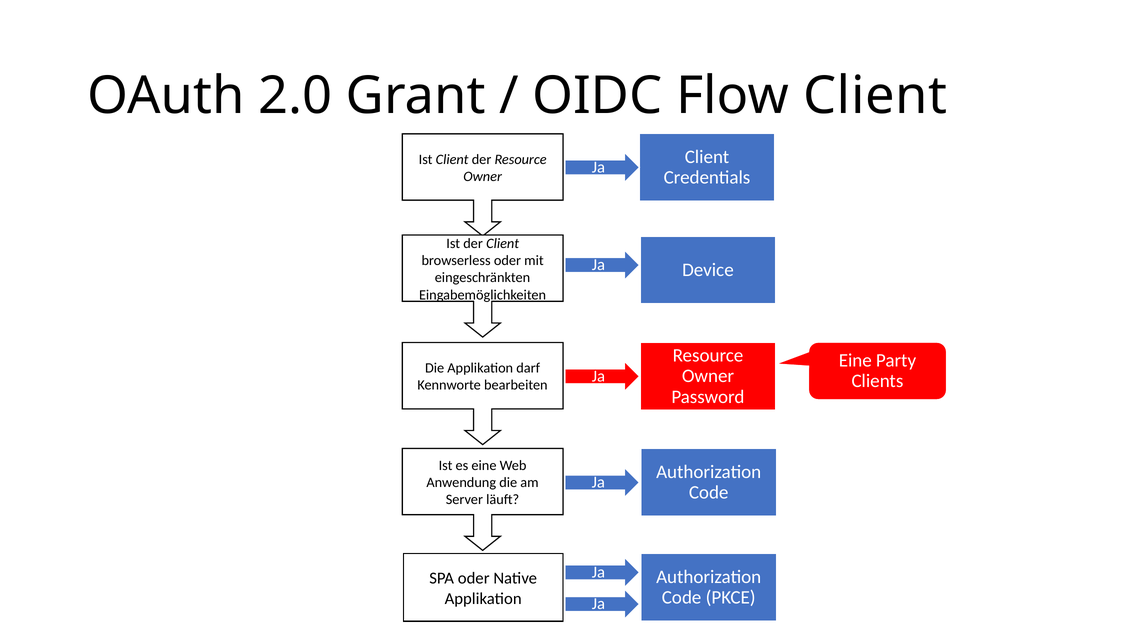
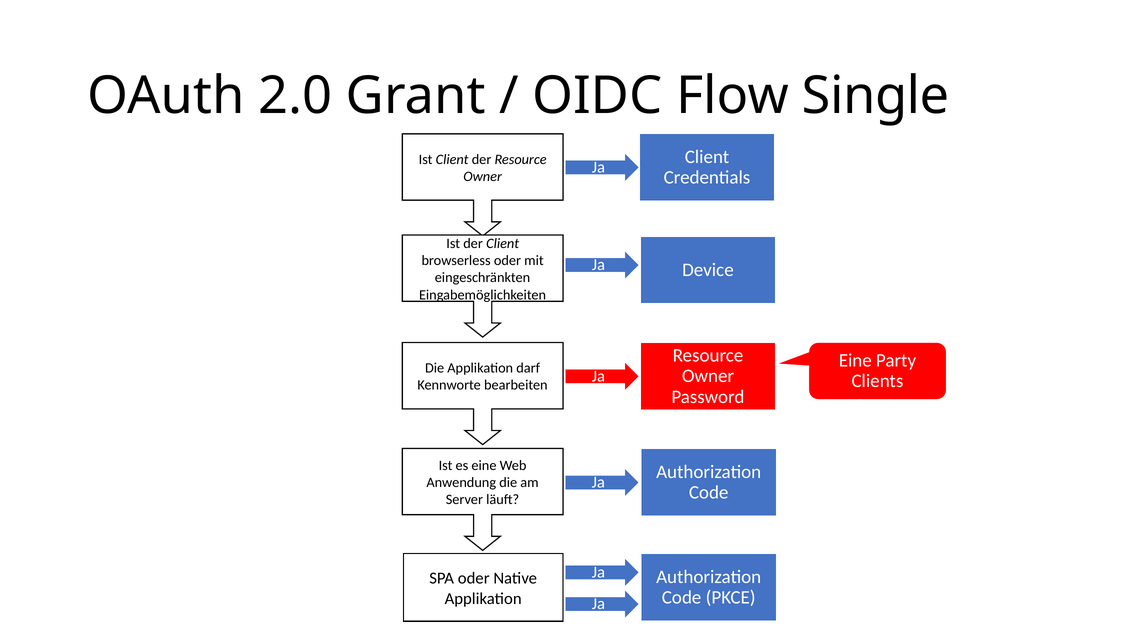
Flow Client: Client -> Single (876, 96)
